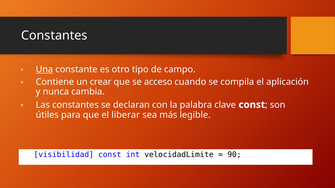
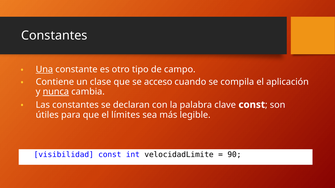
crear: crear -> clase (101, 82)
nunca underline: none -> present (56, 92)
liberar: liberar -> límites (126, 115)
